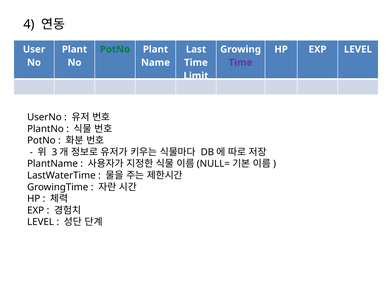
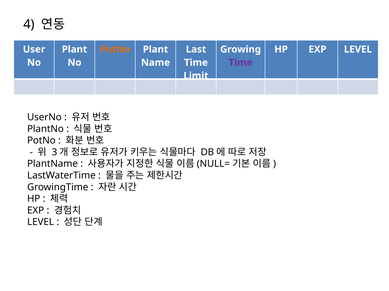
PotNo colour: green -> orange (115, 49)
